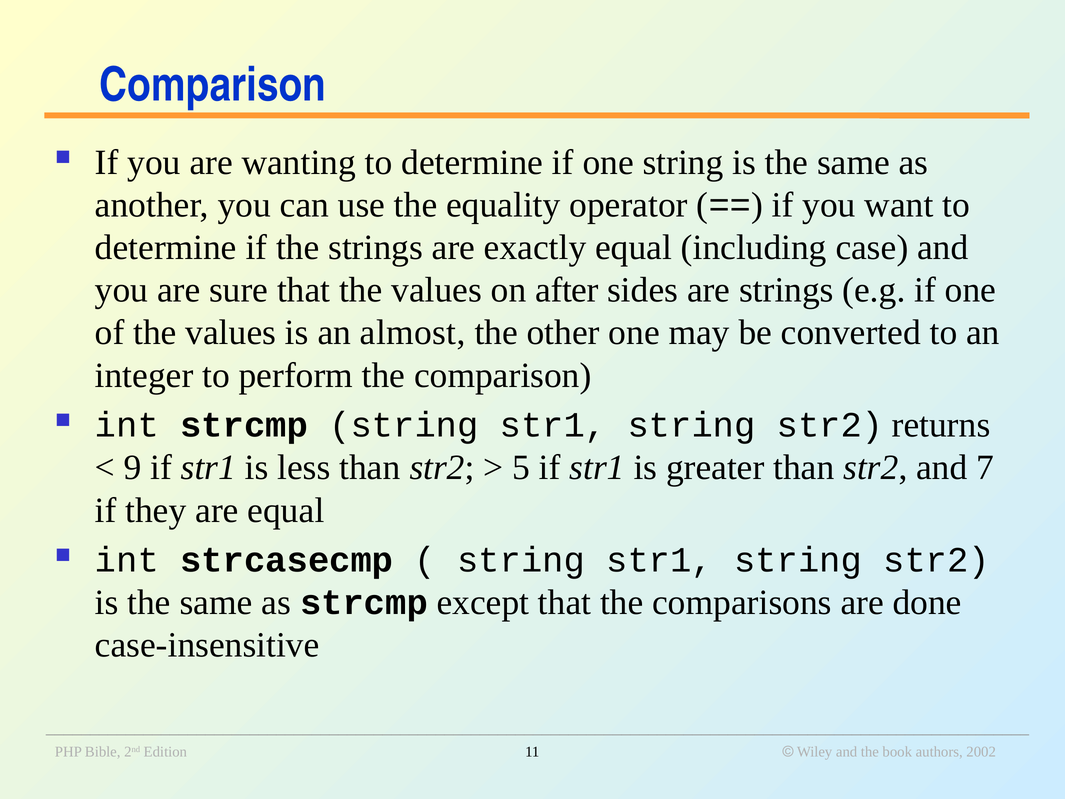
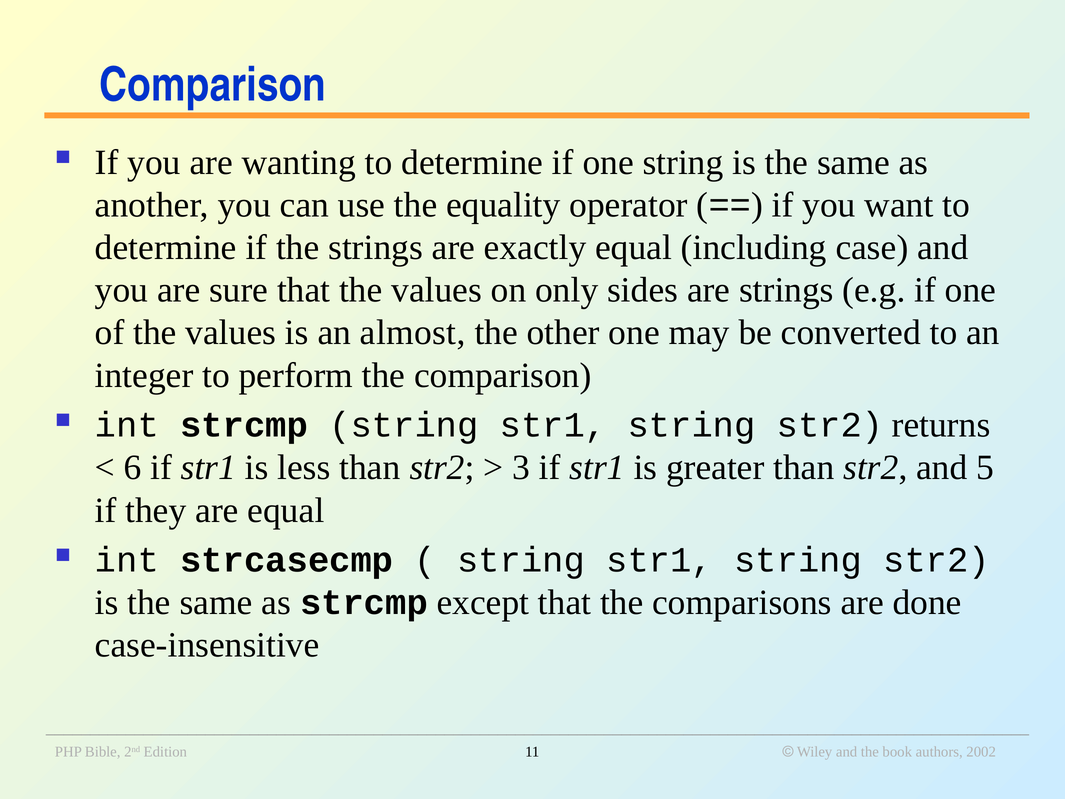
after: after -> only (567, 290)
9: 9 -> 6 (133, 468)
5: 5 -> 3 (521, 468)
7: 7 -> 5 (985, 468)
